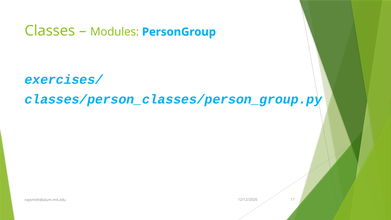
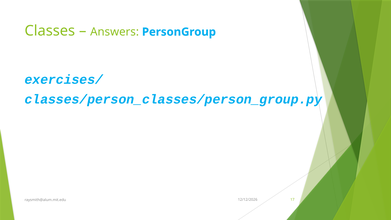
Modules: Modules -> Answers (115, 32)
